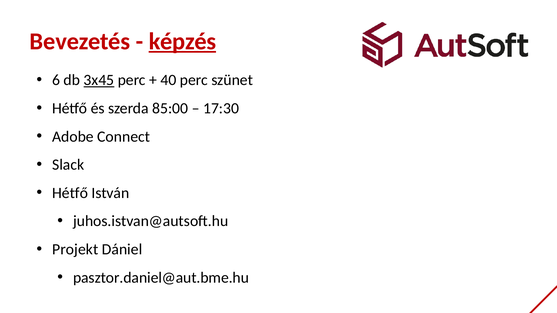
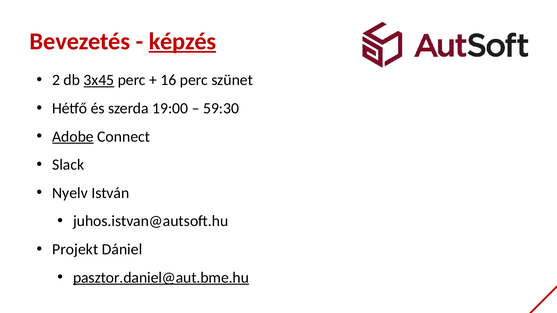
6: 6 -> 2 (56, 80)
40: 40 -> 16 (168, 80)
85:00: 85:00 -> 19:00 (170, 108)
17:30: 17:30 -> 59:30 (221, 108)
Adobe underline: none -> present (73, 137)
Hétfő: Hétfő -> Nyelv (70, 193)
pasztor.daniel@aut.bme.hu underline: none -> present (161, 278)
